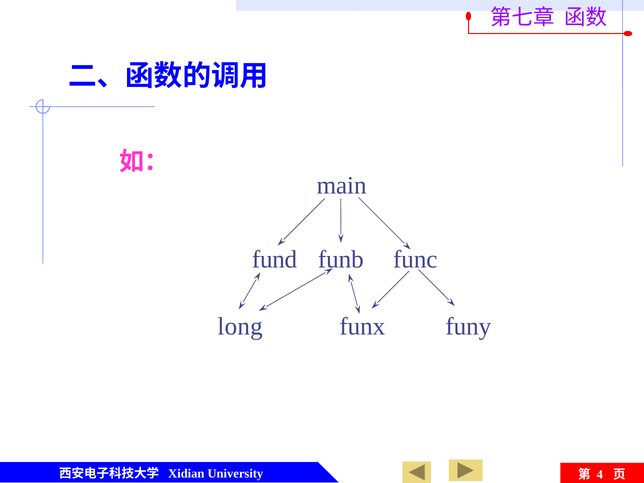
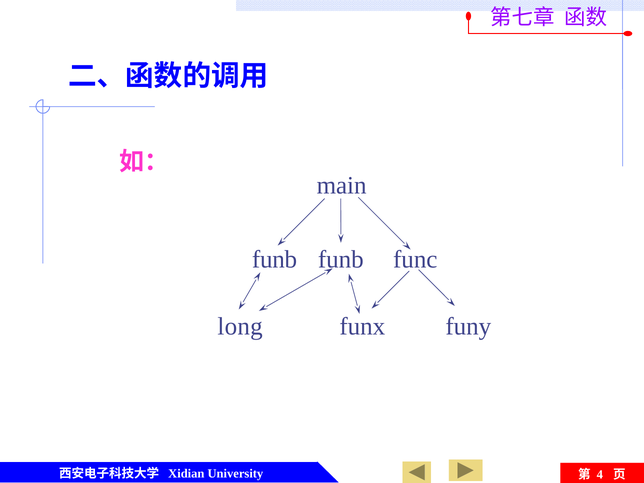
fund: fund -> funb (275, 259)
